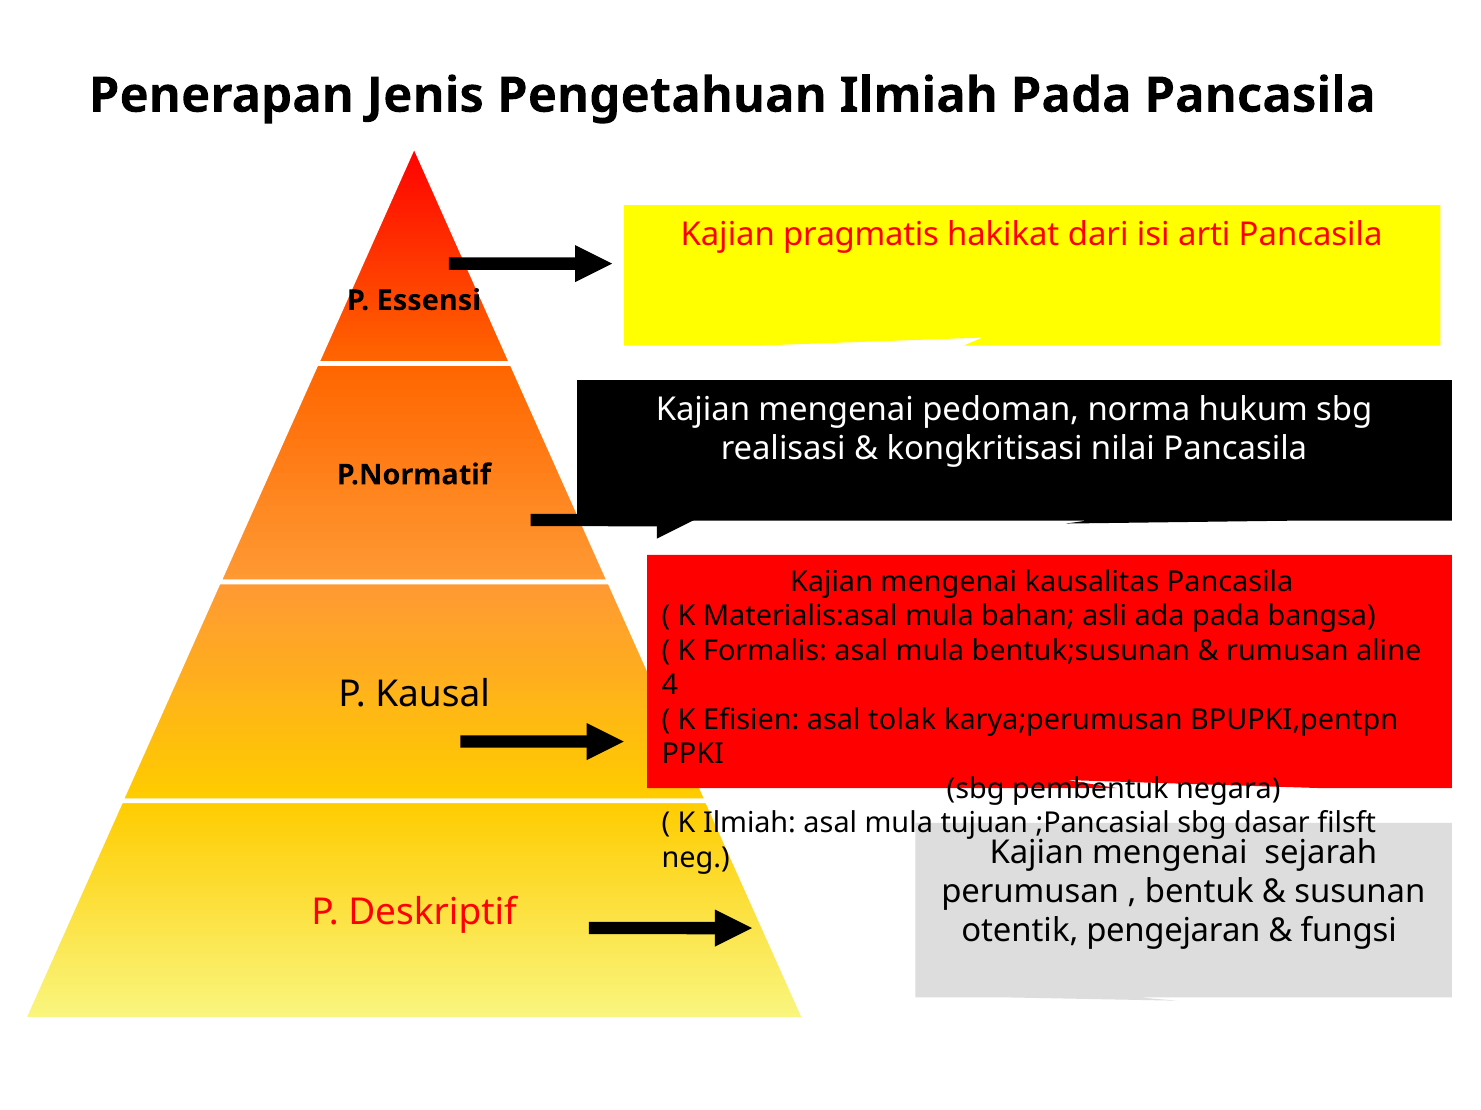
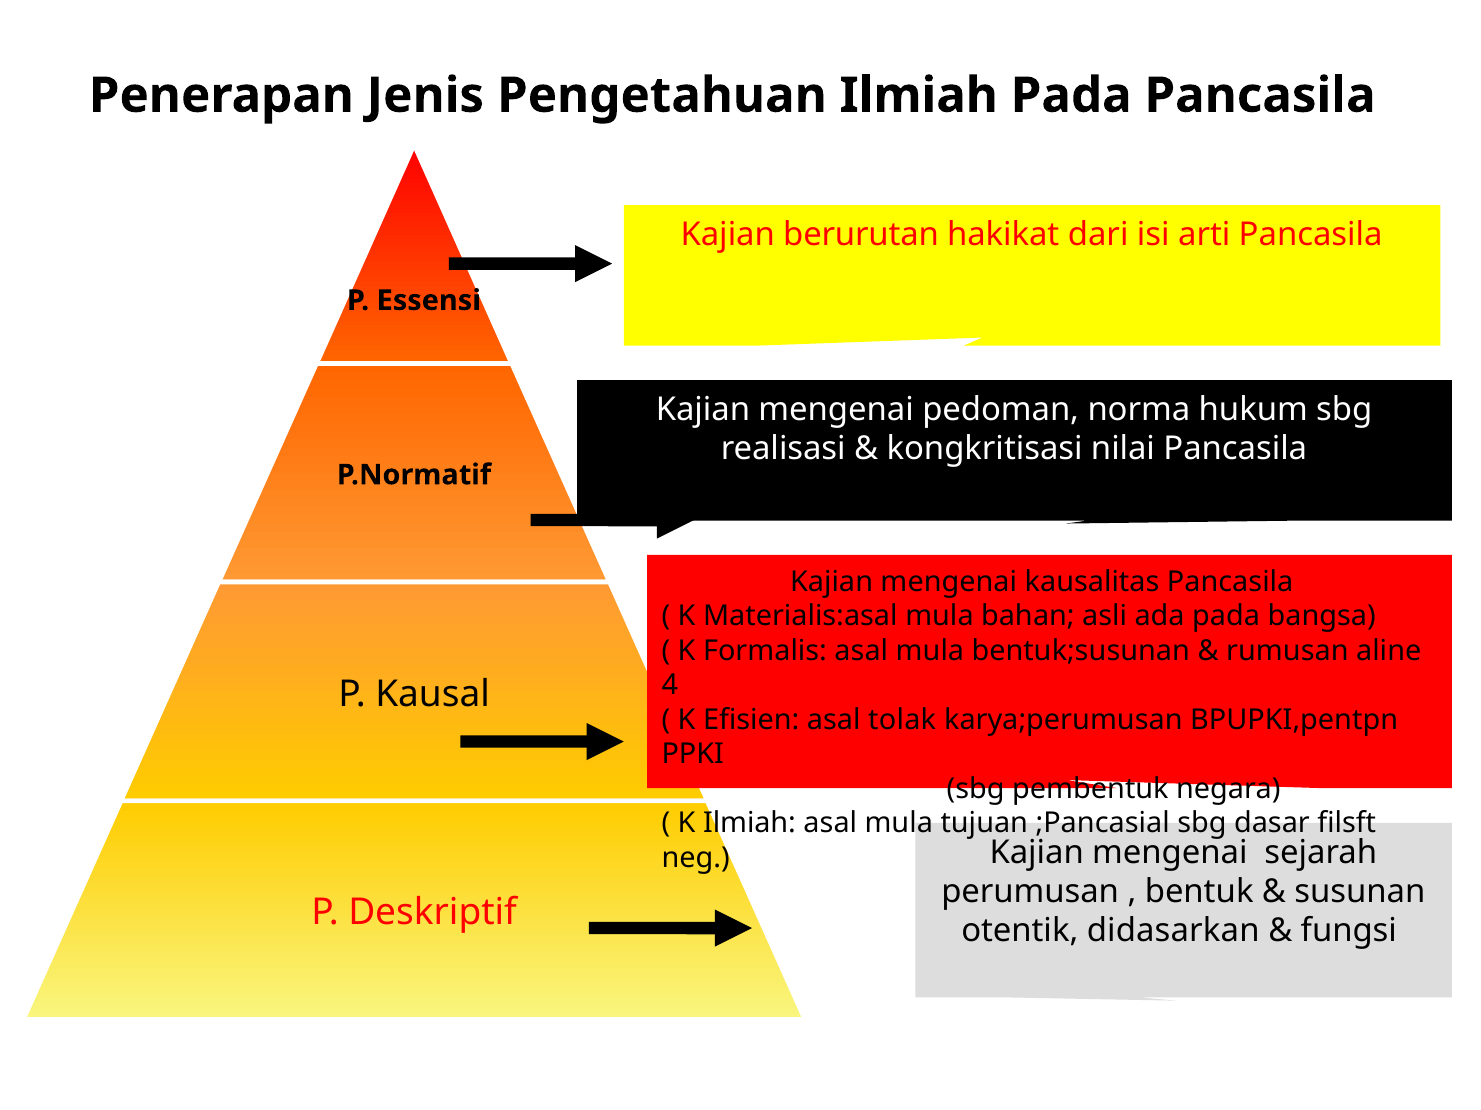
pragmatis: pragmatis -> berurutan (861, 235)
pengejaran: pengejaran -> didasarkan (1173, 932)
